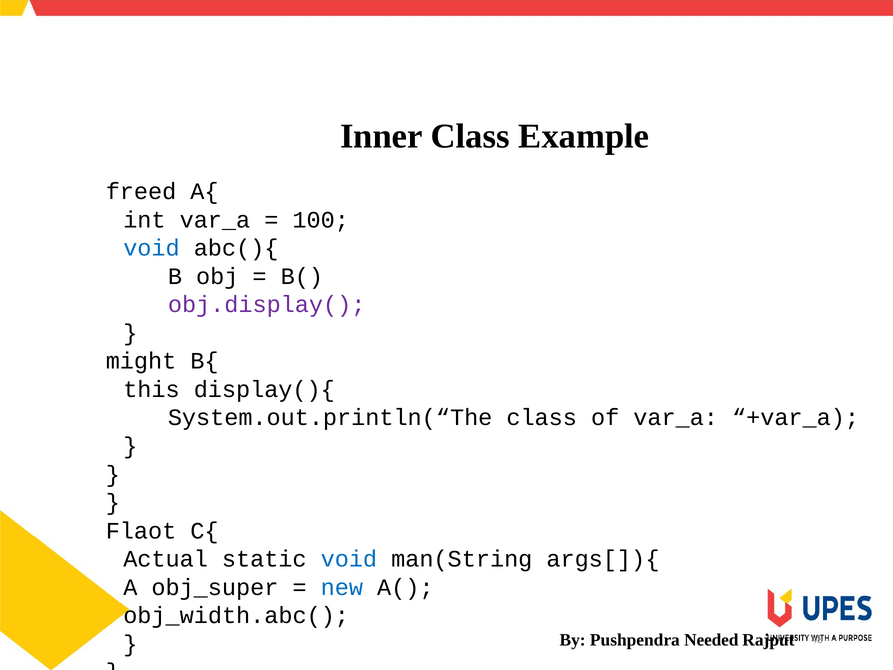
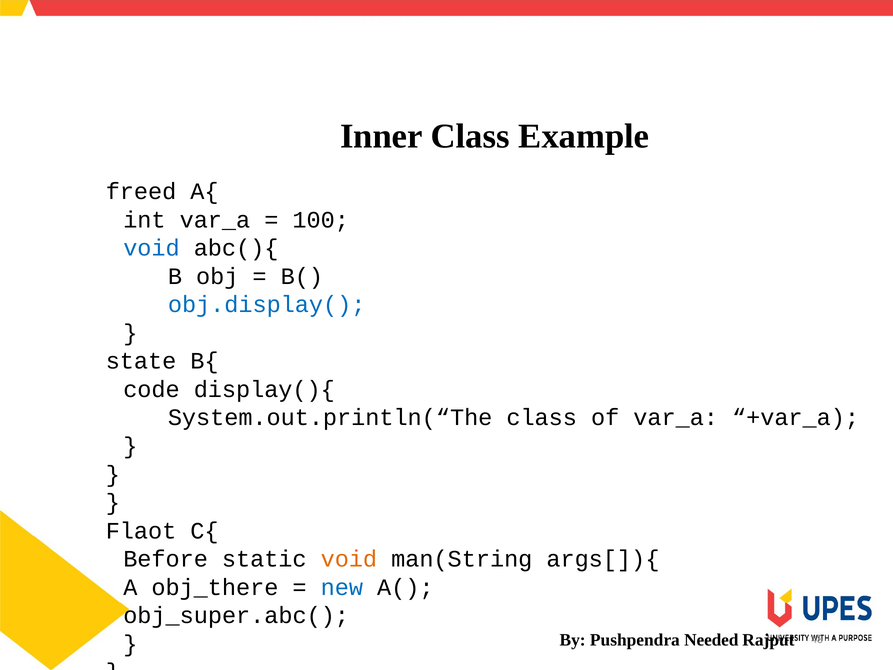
obj.display( colour: purple -> blue (267, 304)
might: might -> state (141, 361)
this: this -> code (151, 389)
Actual: Actual -> Before (166, 559)
void colour: blue -> orange (349, 559)
obj_super: obj_super -> obj_there (215, 587)
obj_width.abc(: obj_width.abc( -> obj_super.abc( (236, 615)
